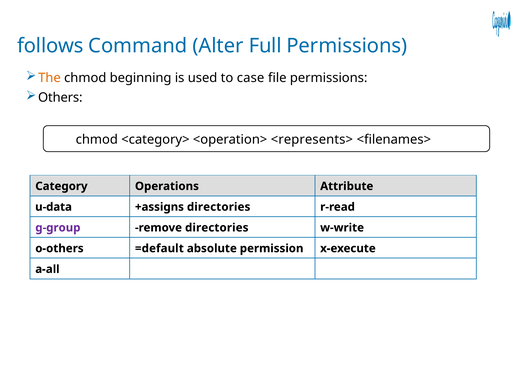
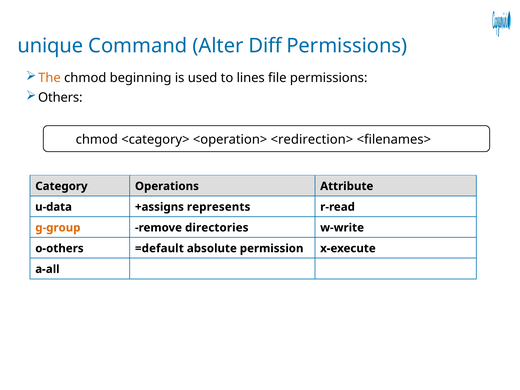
follows: follows -> unique (50, 46)
Full: Full -> Diff (265, 46)
case: case -> lines (251, 78)
<represents>: <represents> -> <redirection> (312, 140)
+assigns directories: directories -> represents (219, 207)
g-group colour: purple -> orange (58, 228)
